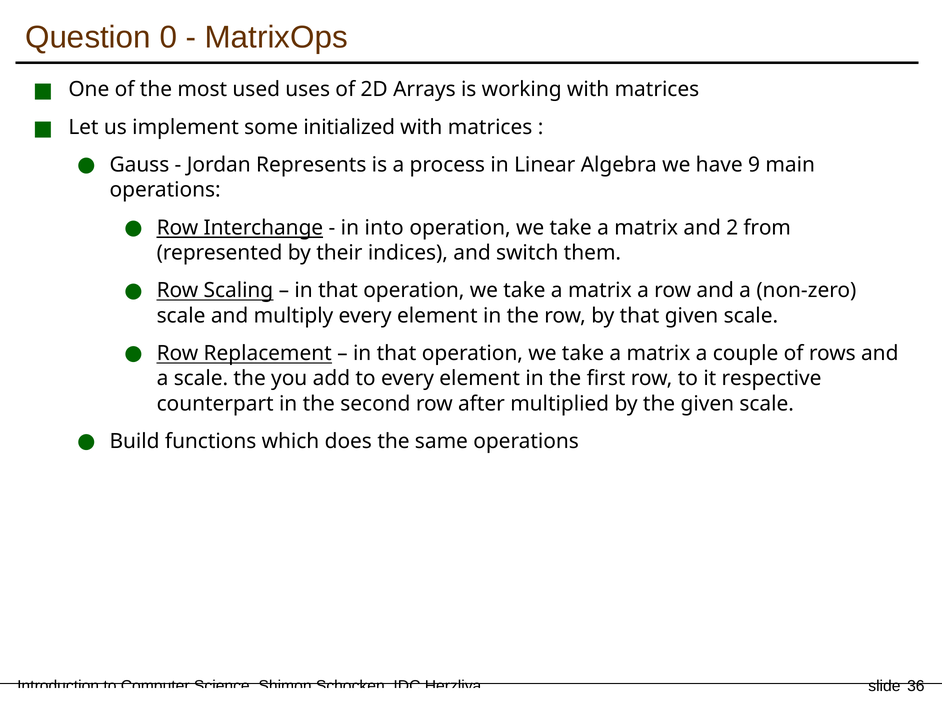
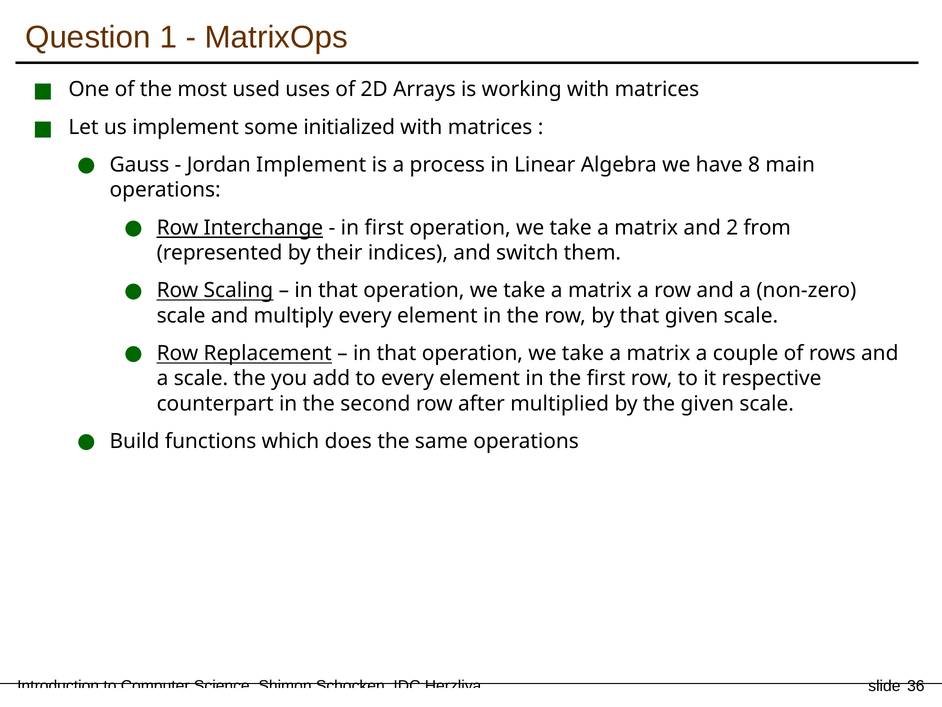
0: 0 -> 1 (168, 38)
Jordan Represents: Represents -> Implement (311, 165)
9: 9 -> 8 (754, 165)
in into: into -> first (384, 228)
